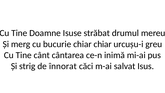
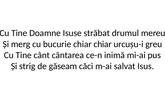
înnorat: înnorat -> găseam (63, 66)
